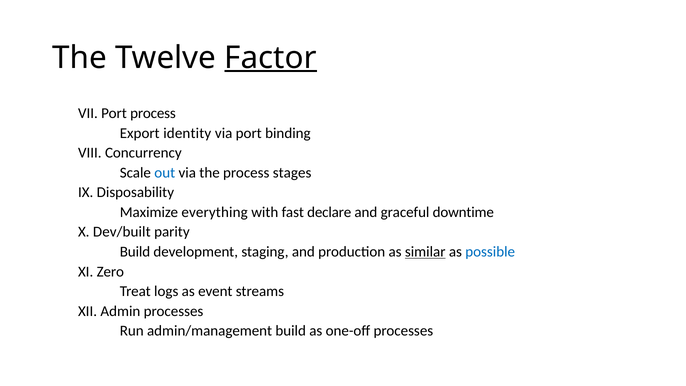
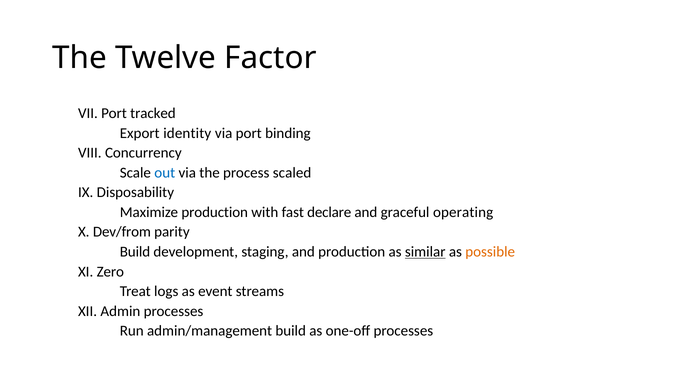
Factor underline: present -> none (271, 58)
Port process: process -> tracked (153, 113)
stages: stages -> scaled (292, 173)
Maximize everything: everything -> production (215, 212)
downtime: downtime -> operating (463, 212)
Dev/built: Dev/built -> Dev/from (122, 232)
possible colour: blue -> orange (490, 252)
